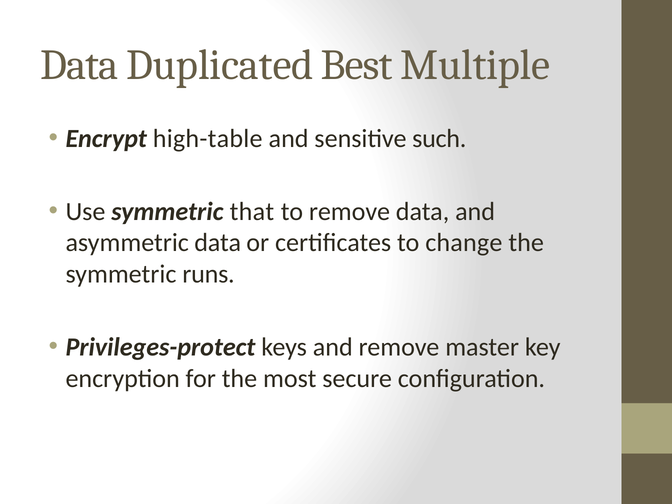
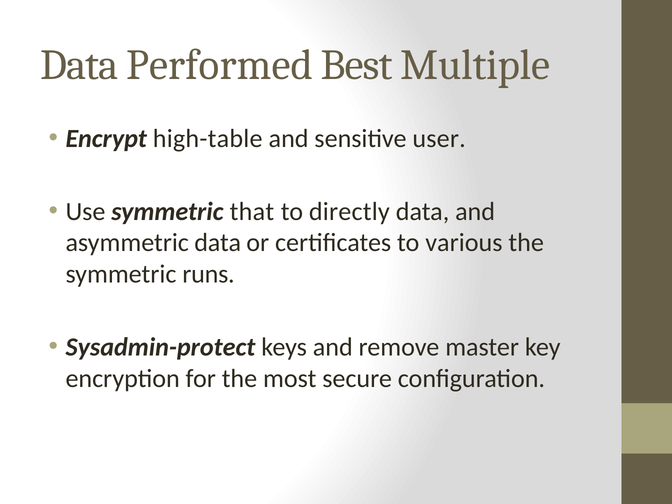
Duplicated: Duplicated -> Performed (220, 65)
such: such -> user (439, 138)
to remove: remove -> directly (349, 211)
change: change -> various (464, 243)
Privileges-protect: Privileges-protect -> Sysadmin-protect (160, 347)
